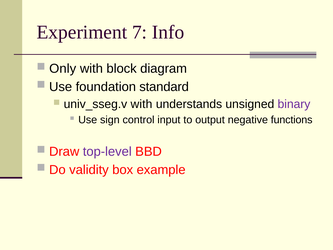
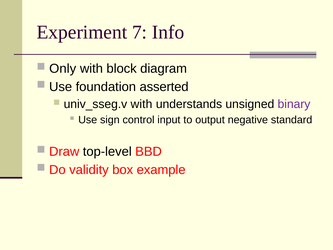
standard: standard -> asserted (164, 87)
functions: functions -> standard (292, 120)
top-level colour: purple -> black (107, 151)
